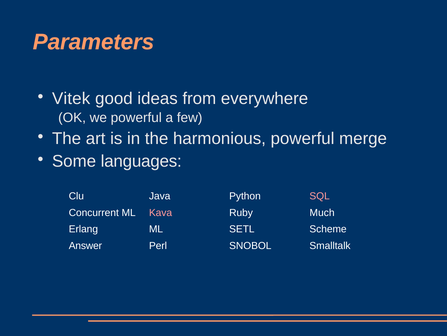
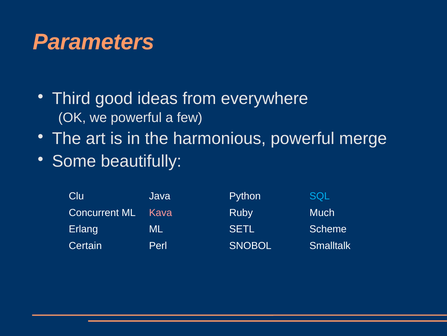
Vitek: Vitek -> Third (71, 98)
languages: languages -> beautifully (141, 161)
SQL colour: pink -> light blue (320, 196)
Answer: Answer -> Certain (85, 245)
